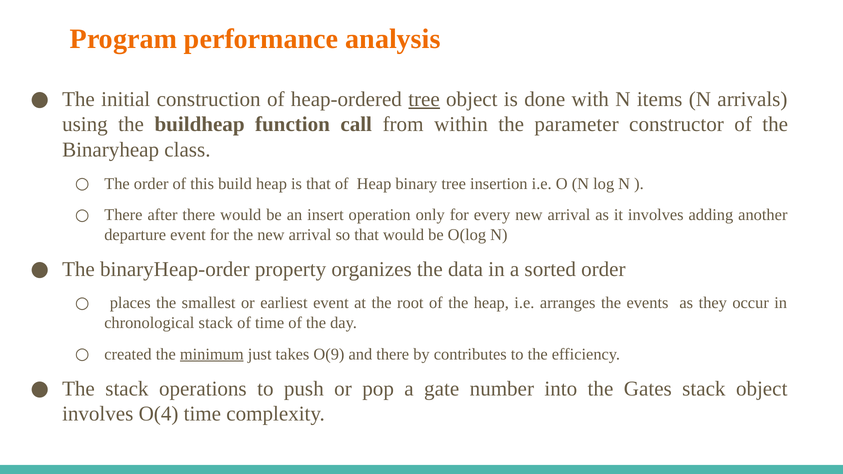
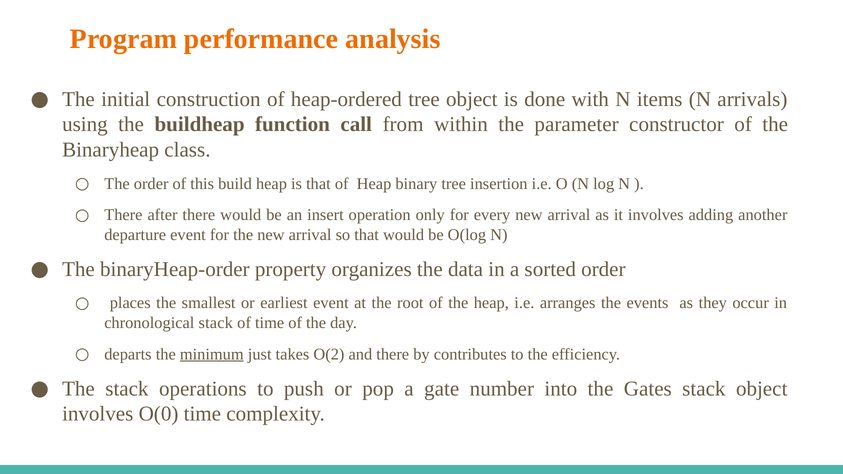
tree underline: present -> none (424, 99)
created: created -> departs (128, 354)
O(9: O(9 -> O(2 (329, 354)
O(4: O(4 -> O(0 (159, 414)
